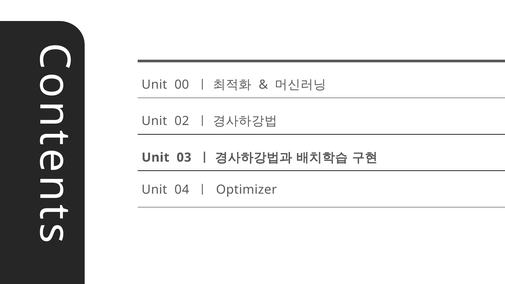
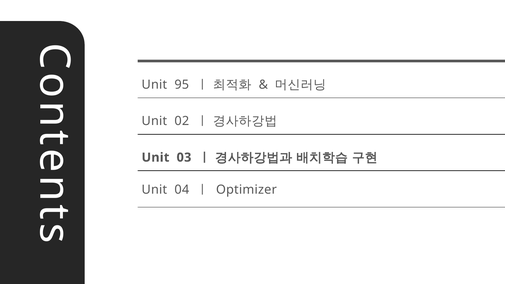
00: 00 -> 95 (182, 85)
